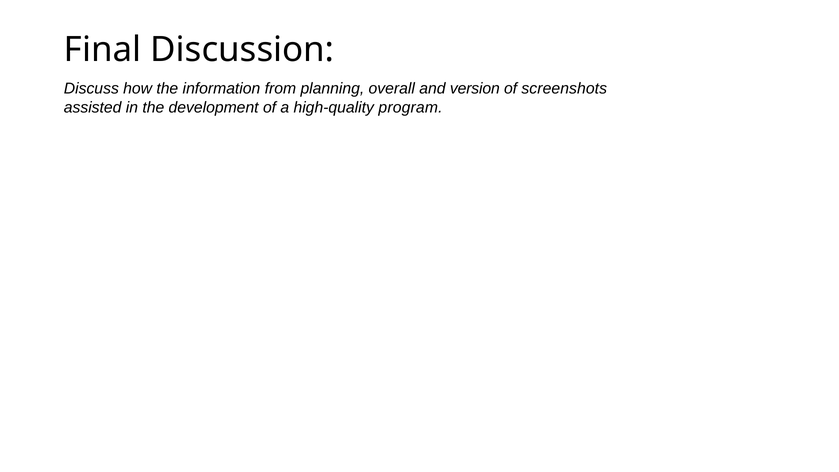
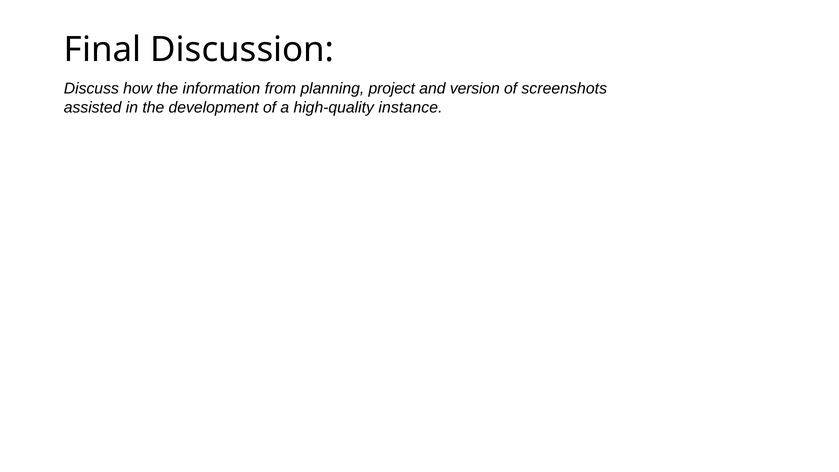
overall: overall -> project (392, 88)
program: program -> instance (410, 107)
